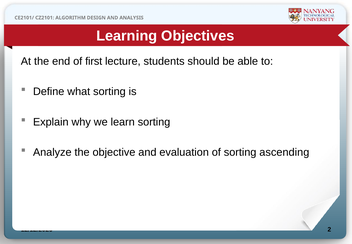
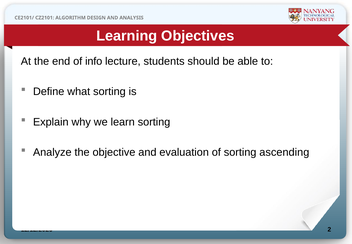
first: first -> info (94, 61)
